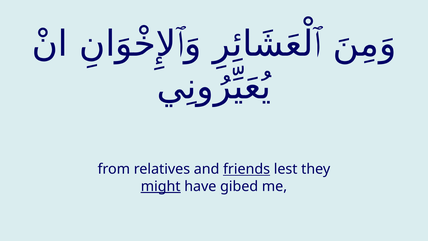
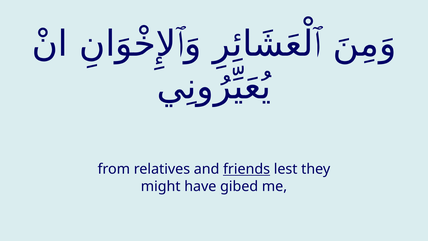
might underline: present -> none (161, 186)
